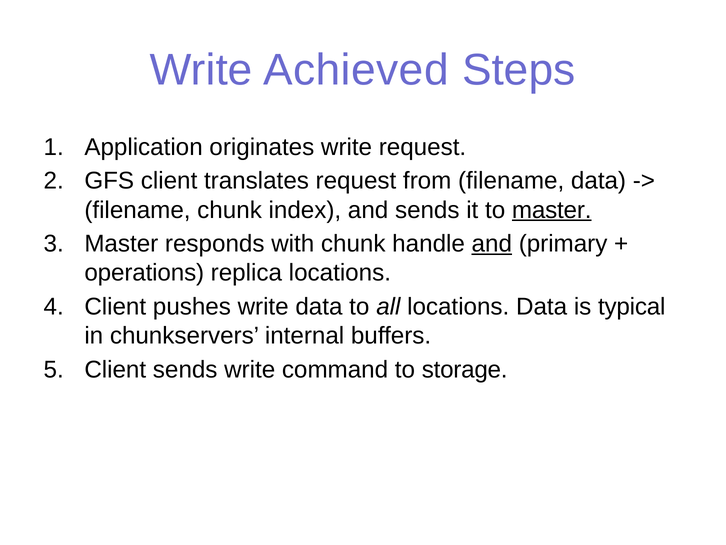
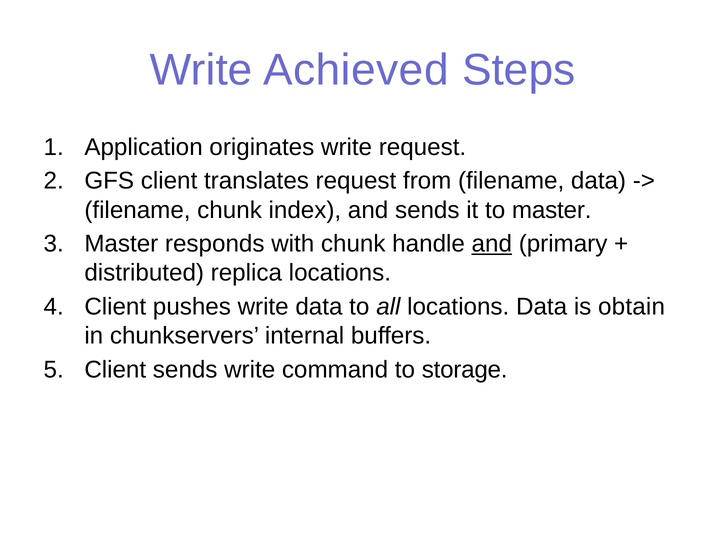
master underline: present -> none (552, 210)
operations: operations -> distributed (144, 273)
typical: typical -> obtain (632, 307)
